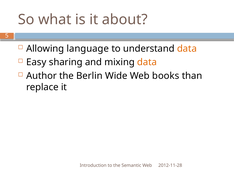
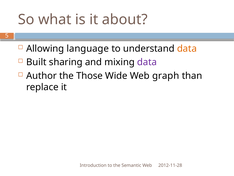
Easy: Easy -> Built (36, 62)
data colour: orange -> purple (147, 62)
Berlin: Berlin -> Those (89, 76)
books: books -> graph (166, 76)
